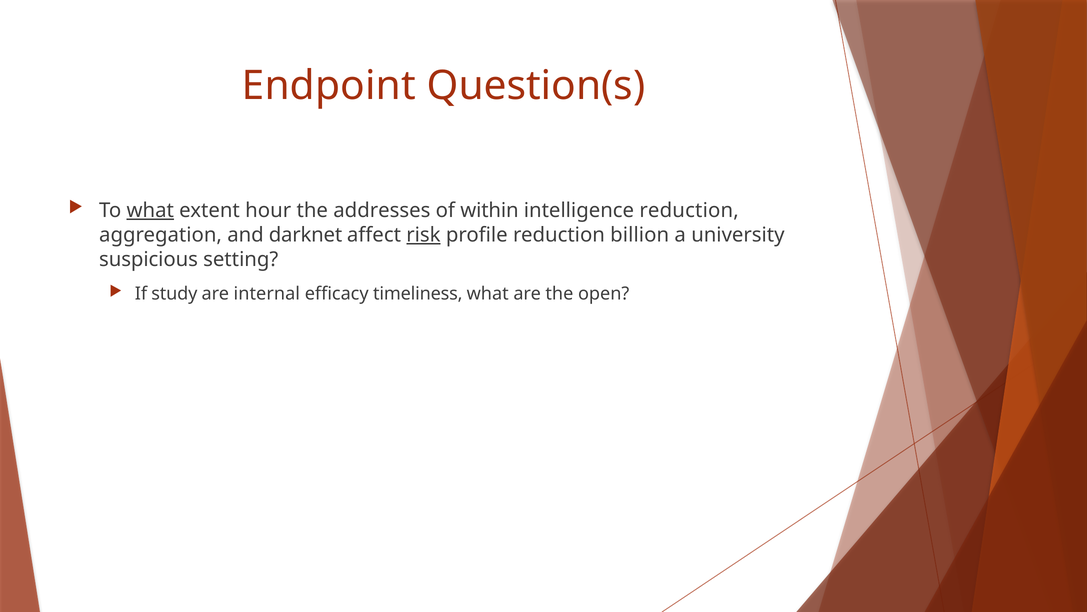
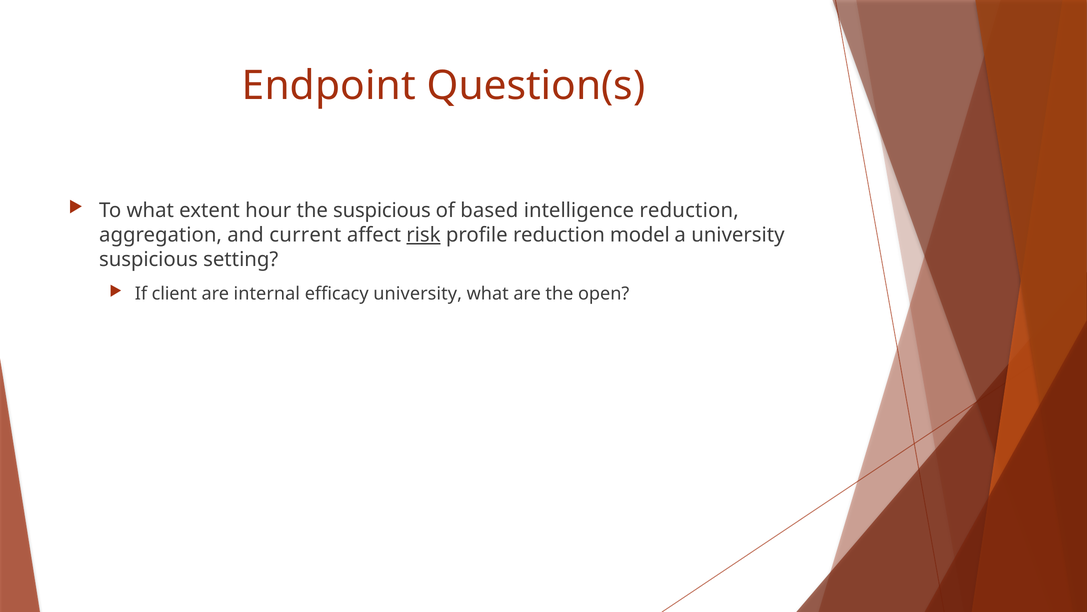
what underline: present -> none (150, 210)
the addresses: addresses -> suspicious (382, 210)
within: within -> based (489, 210)
darknet: darknet -> current (305, 235)
billion: billion -> model (640, 235)
study: study -> client (174, 294)
efficacy timeliness: timeliness -> university (418, 294)
